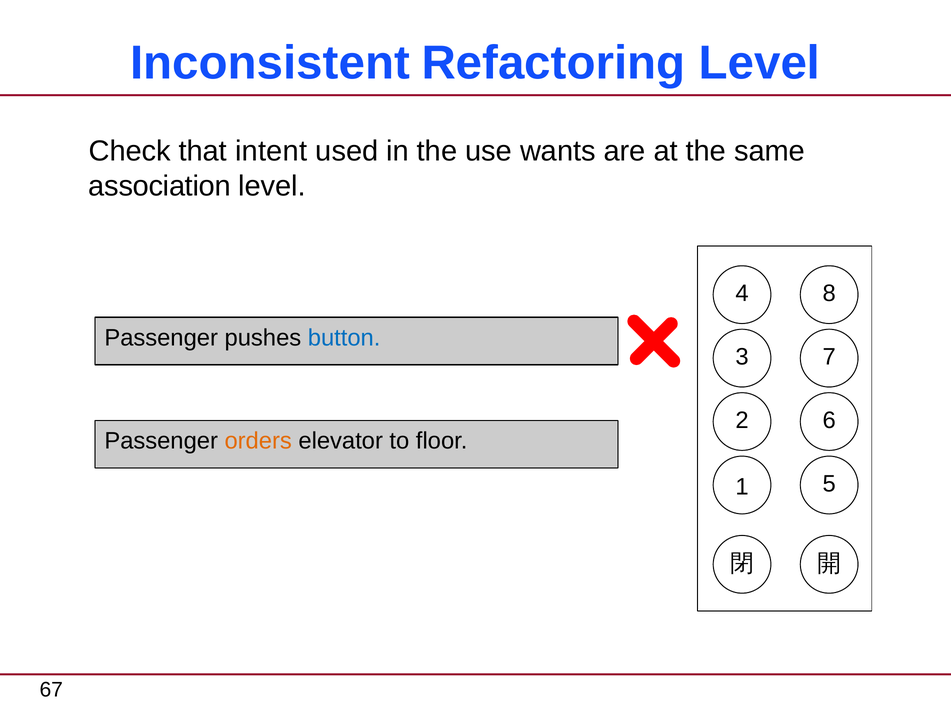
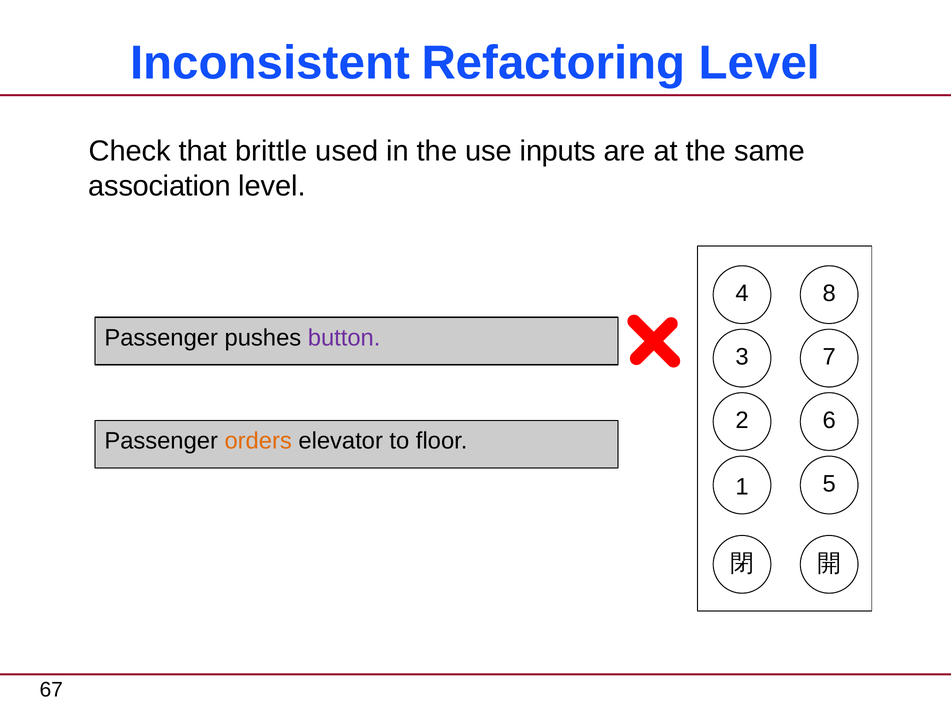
intent: intent -> brittle (271, 151)
wants: wants -> inputs (558, 151)
button colour: blue -> purple (344, 338)
